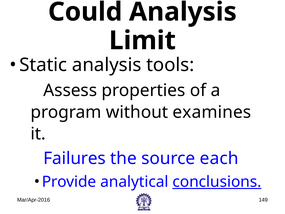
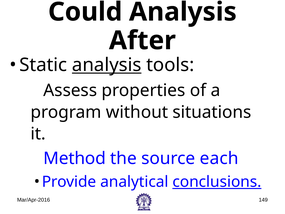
Limit: Limit -> After (142, 41)
analysis underline: none -> present (107, 65)
examines: examines -> situations (212, 112)
Failures: Failures -> Method (75, 158)
